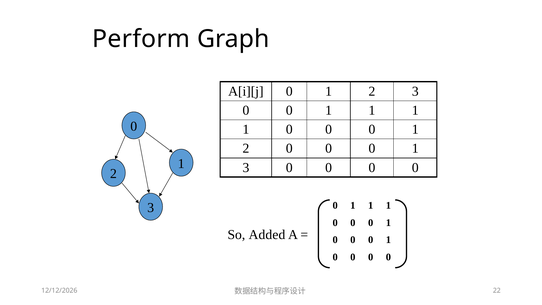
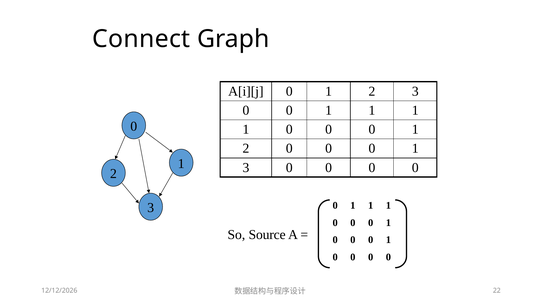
Perform: Perform -> Connect (141, 39)
Added: Added -> Source (267, 235)
